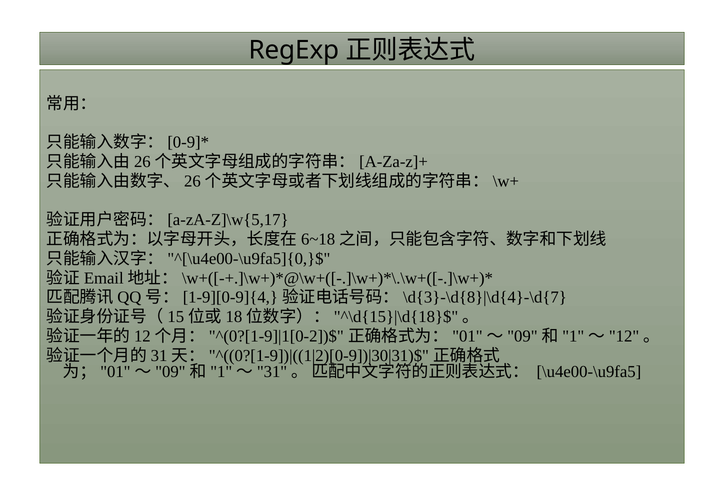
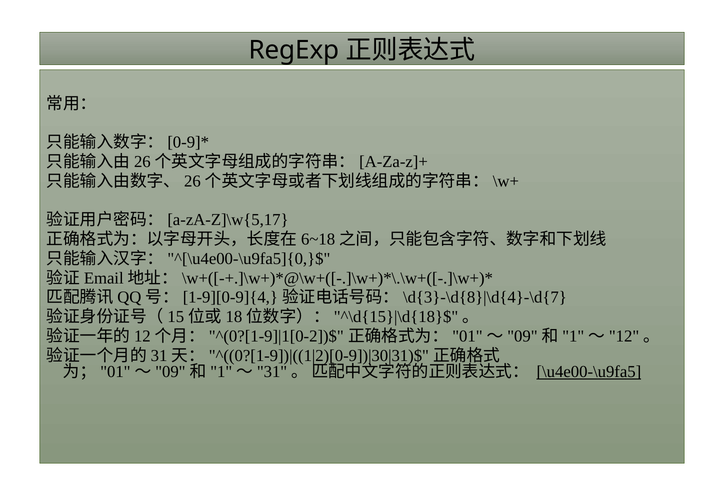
\u4e00-\u9fa5 underline: none -> present (589, 372)
